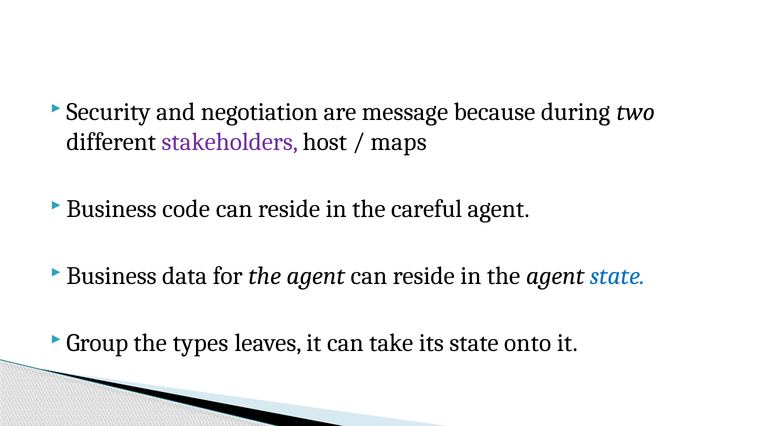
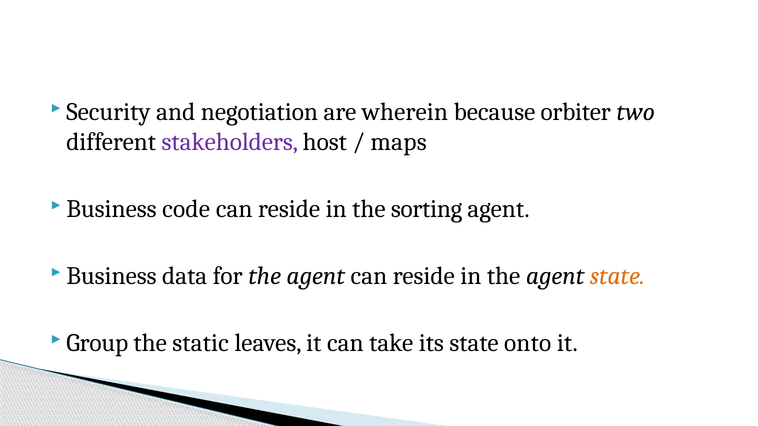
message: message -> wherein (405, 112)
during: during -> orbiter (576, 112)
careful: careful -> sorting (427, 209)
state colour: blue -> orange (617, 276)
types: types -> static (201, 343)
